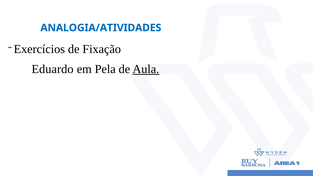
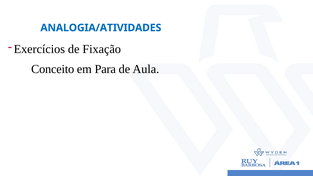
Eduardo: Eduardo -> Conceito (53, 69)
Pela: Pela -> Para (105, 69)
Aula underline: present -> none (146, 69)
